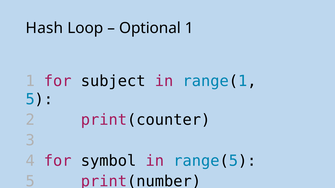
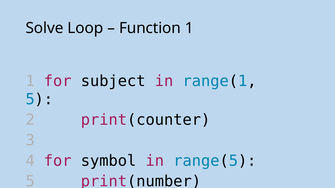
Hash: Hash -> Solve (44, 28)
Optional: Optional -> Function (150, 28)
